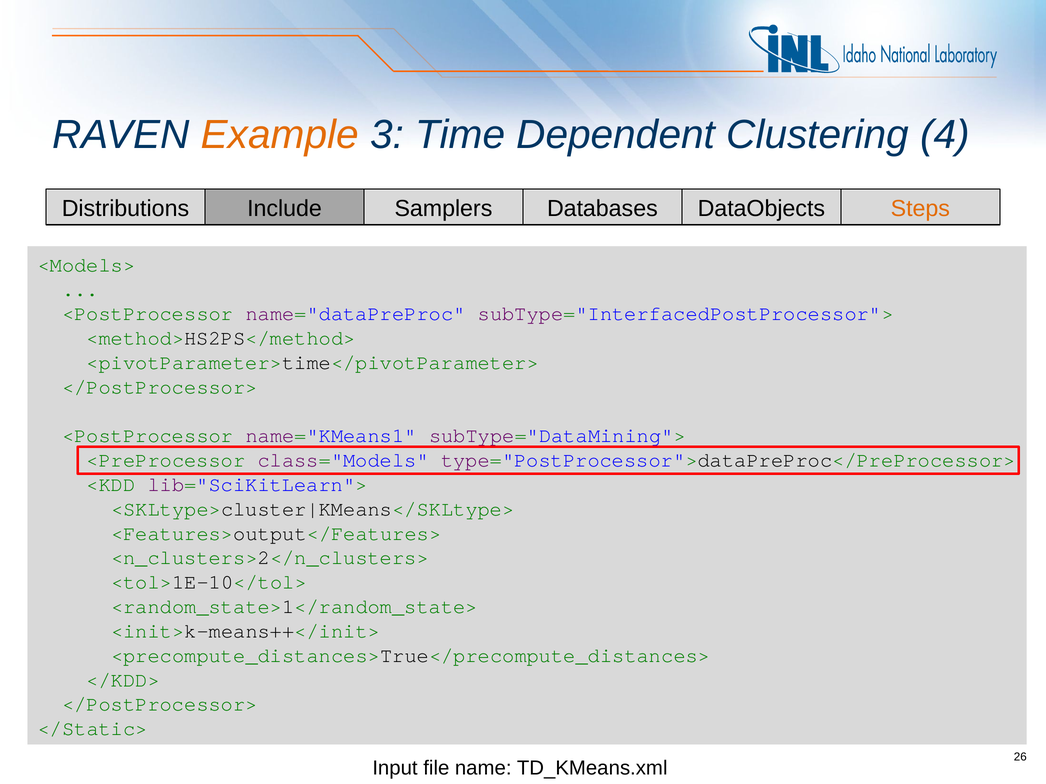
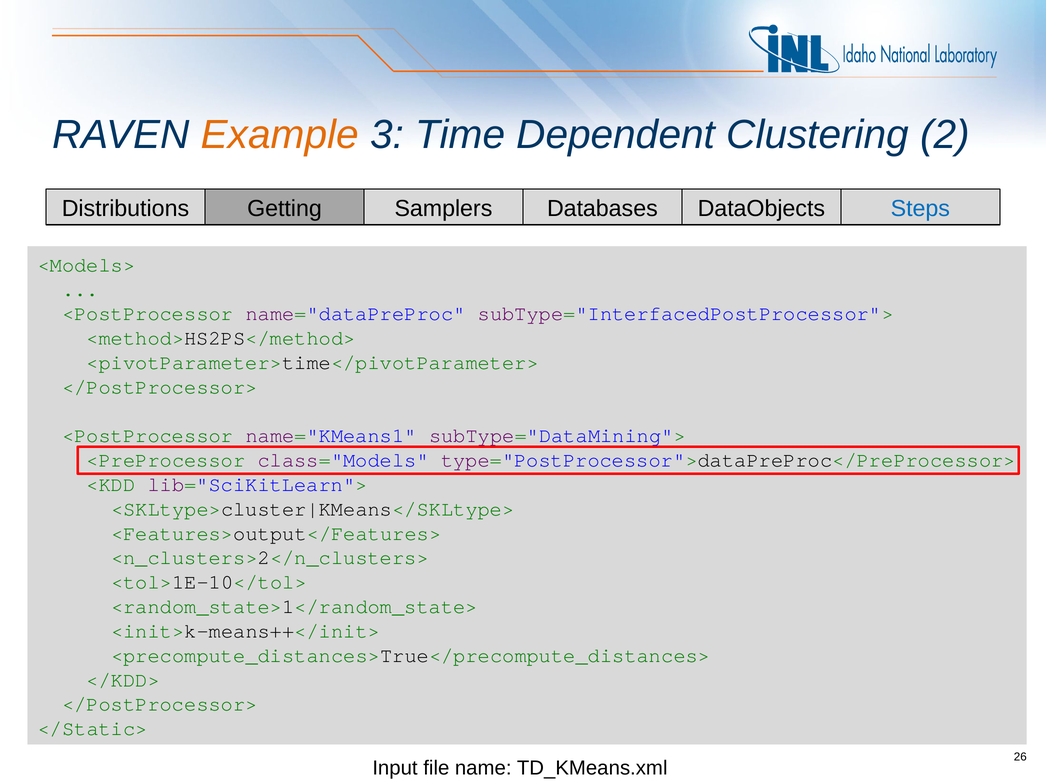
4: 4 -> 2 (945, 135)
Include: Include -> Getting (284, 209)
Steps colour: orange -> blue (920, 209)
